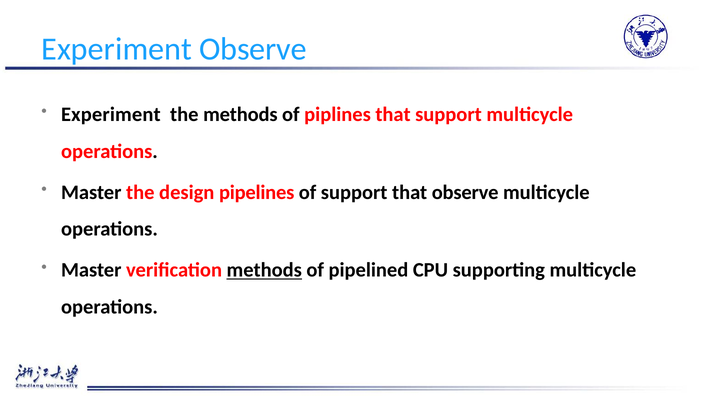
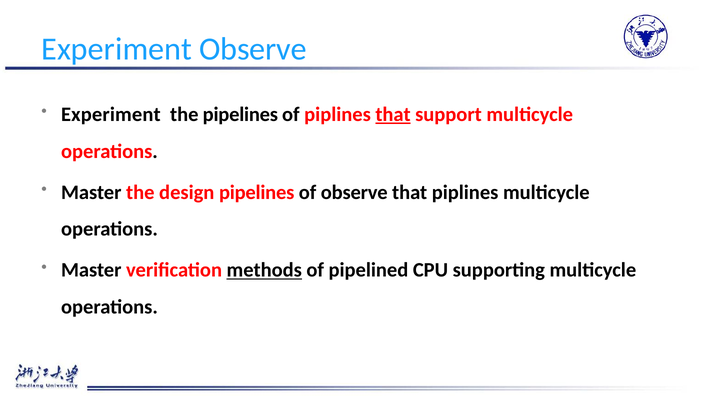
the methods: methods -> pipelines (240, 114)
that underline: none -> present (393, 114)
of support: support -> observe (354, 192)
that observe: observe -> piplines (465, 192)
